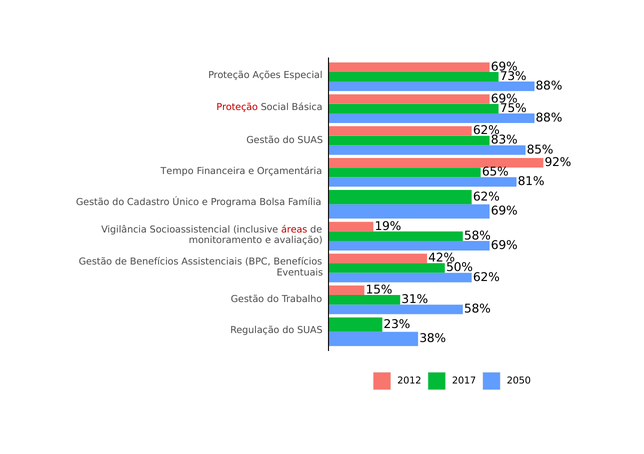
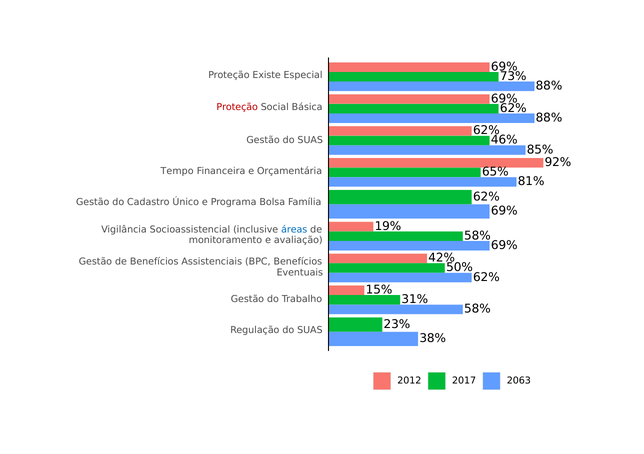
Ações: Ações -> Existe (267, 75)
75%: 75% -> 62% (513, 108)
83%: 83% -> 46% (504, 140)
áreas colour: red -> blue (294, 229)
2050: 2050 -> 2063 (519, 381)
